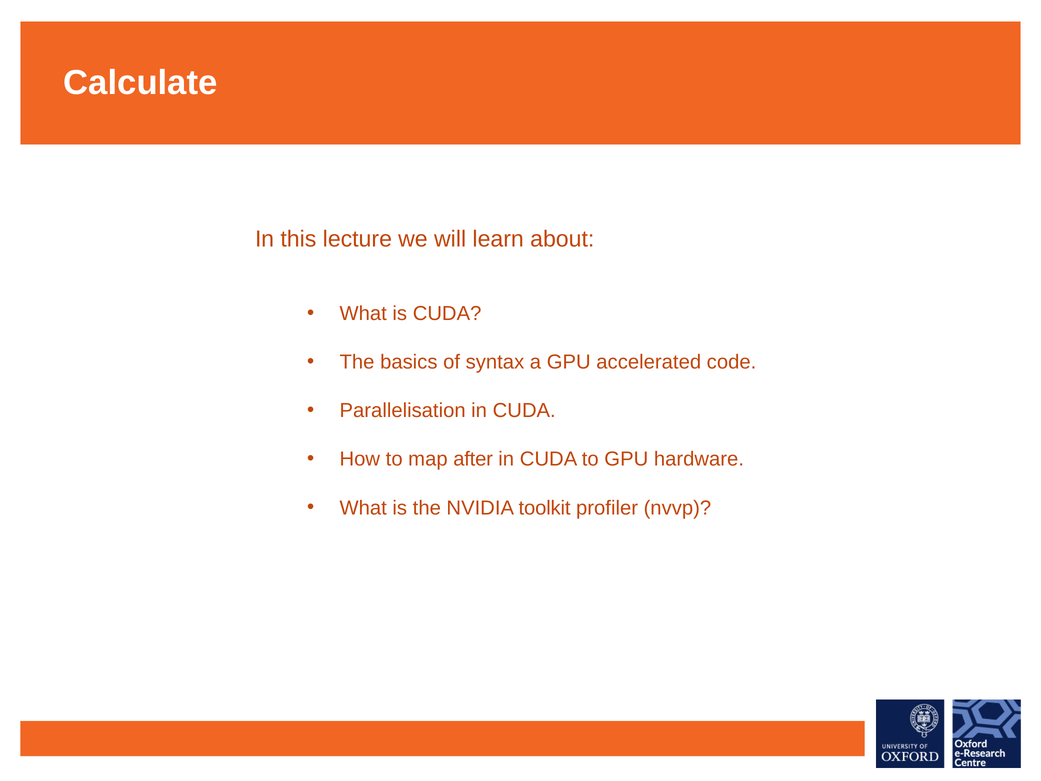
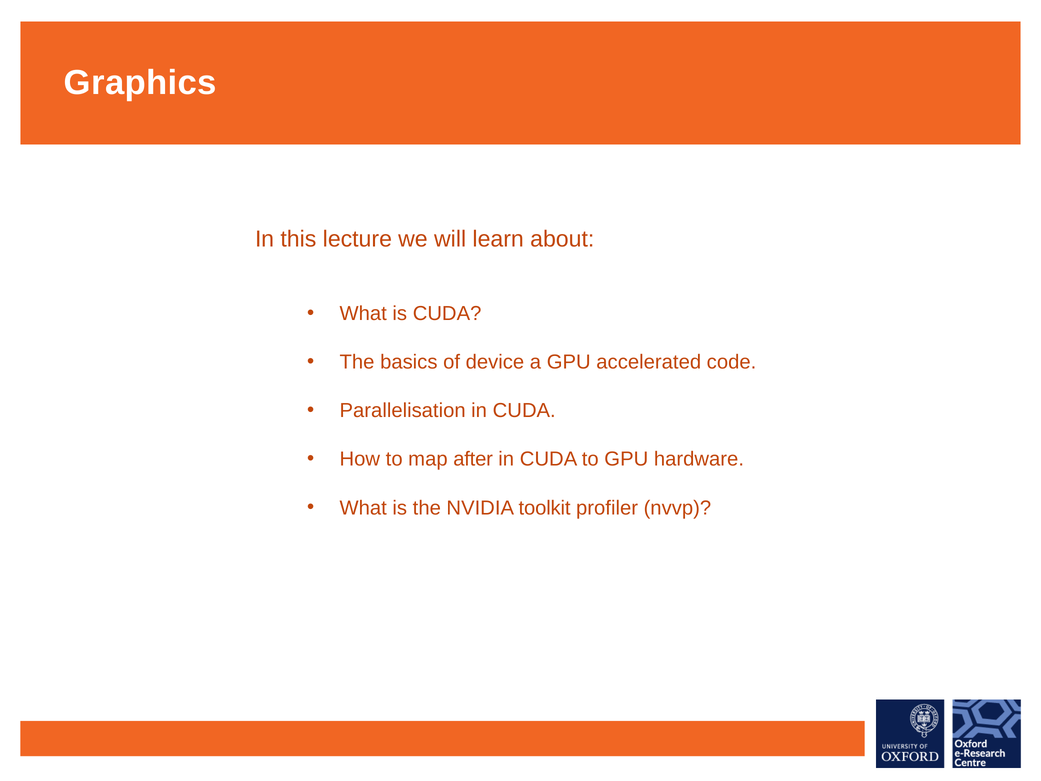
Calculate: Calculate -> Graphics (140, 83)
syntax: syntax -> device (495, 362)
